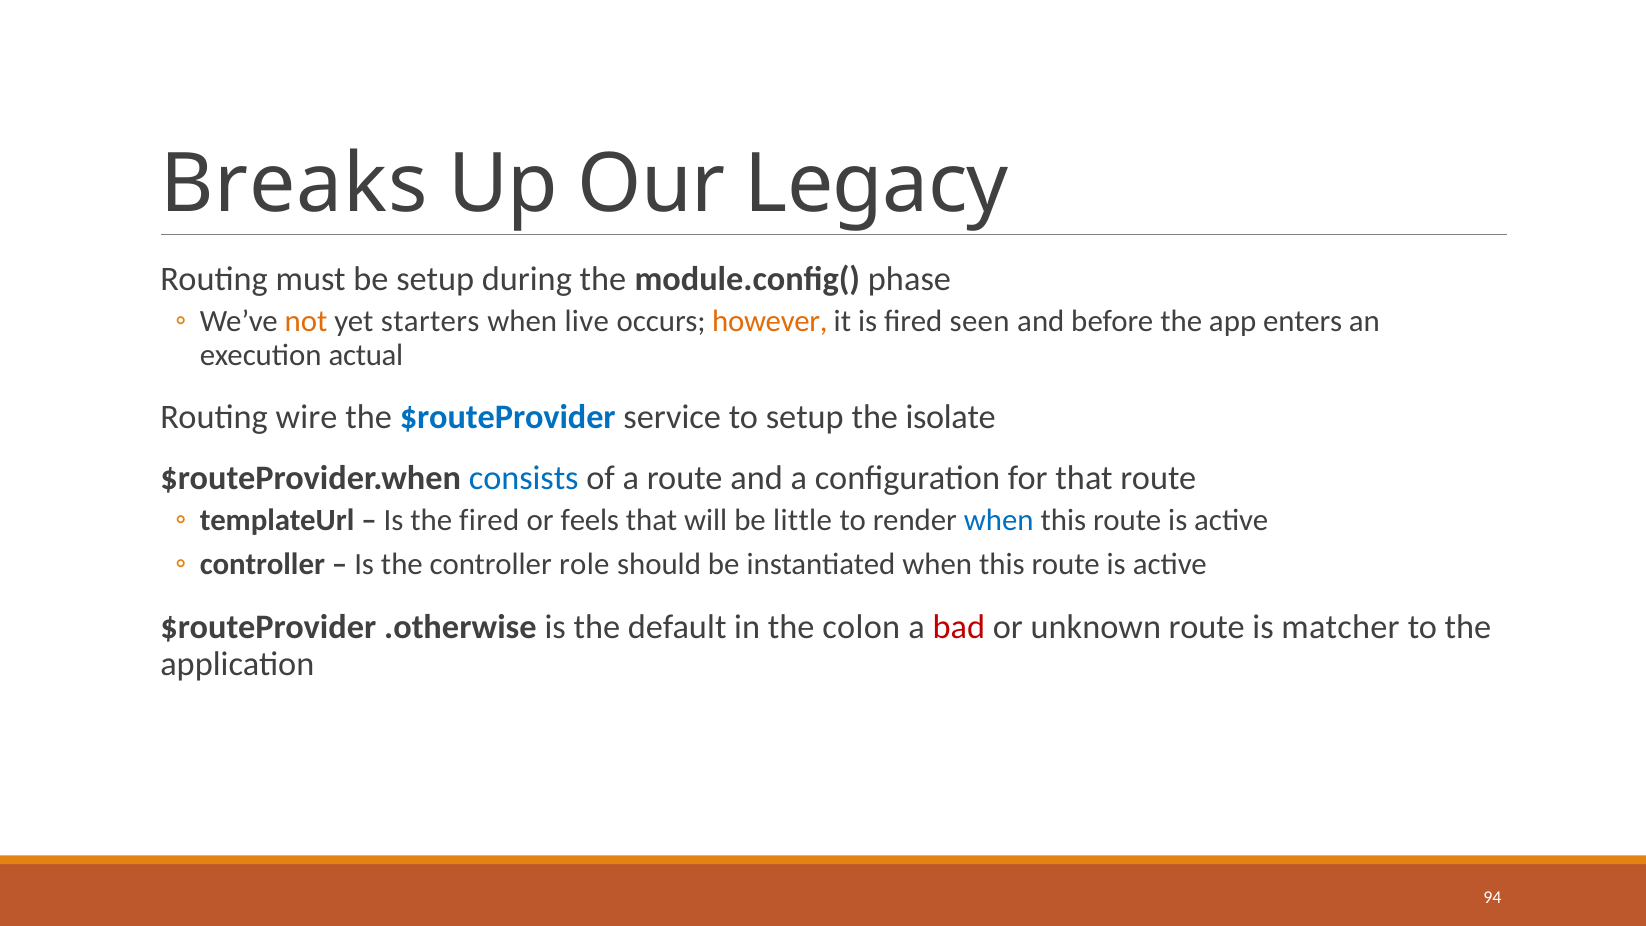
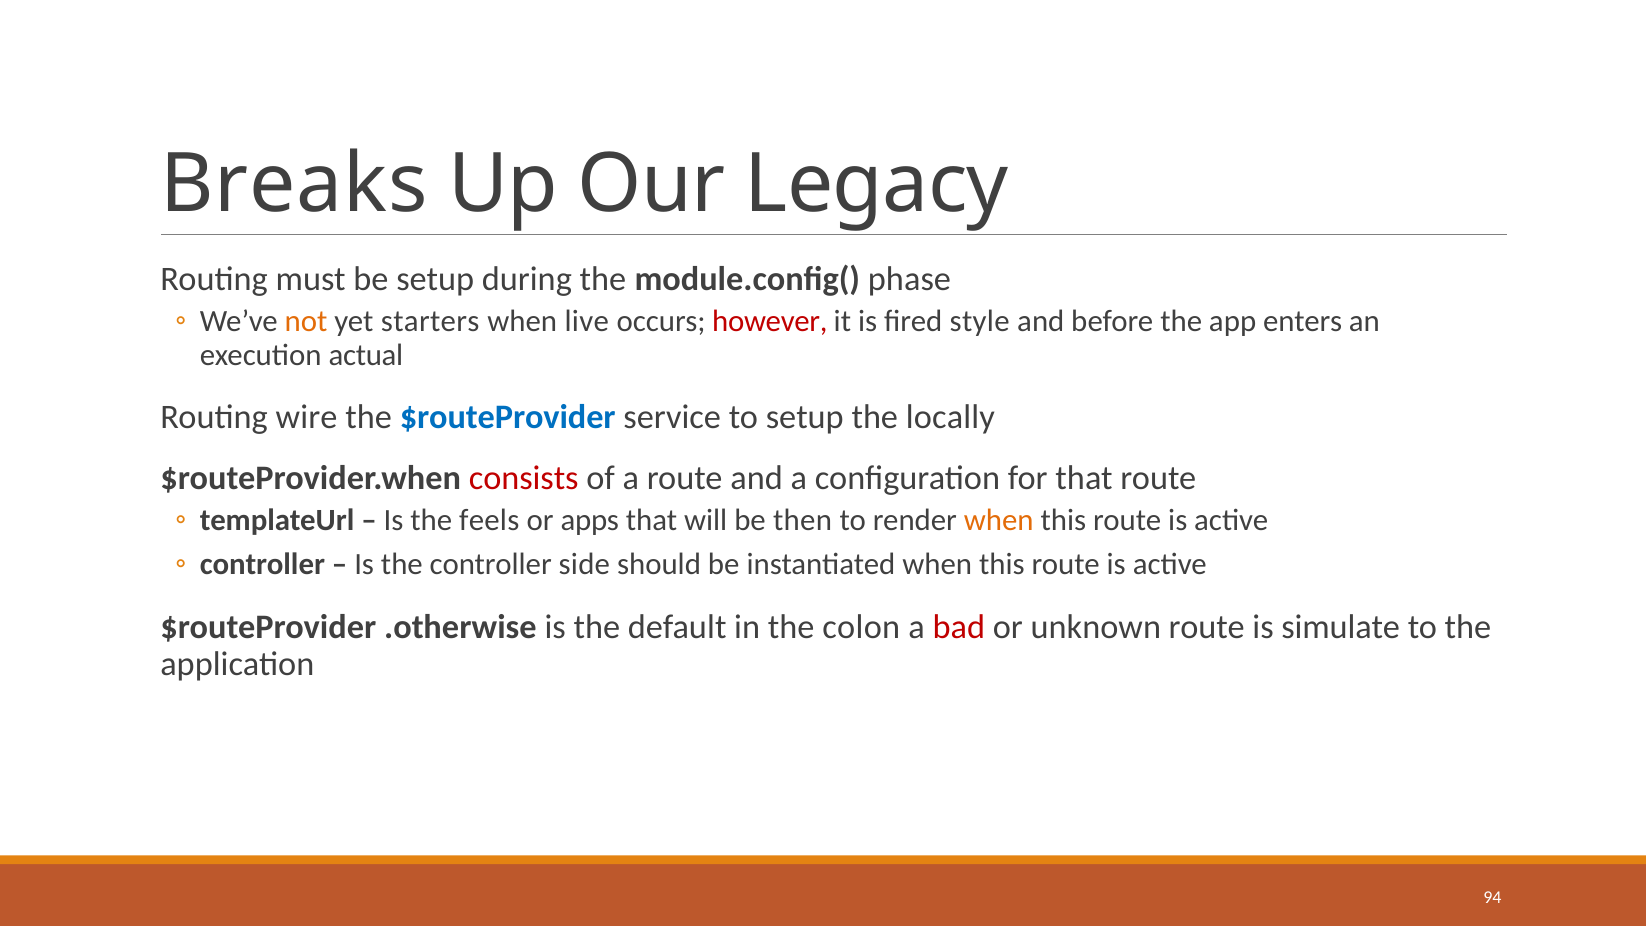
however colour: orange -> red (770, 321)
seen: seen -> style (980, 321)
isolate: isolate -> locally (950, 417)
consists colour: blue -> red (524, 478)
the fired: fired -> feels (489, 521)
feels: feels -> apps (590, 521)
little: little -> then (802, 521)
when colour: blue -> orange (999, 521)
role: role -> side (584, 564)
matcher: matcher -> simulate (1341, 627)
